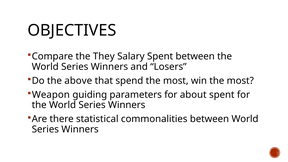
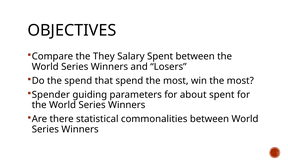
the above: above -> spend (78, 81)
Weapon: Weapon -> Spender (51, 95)
